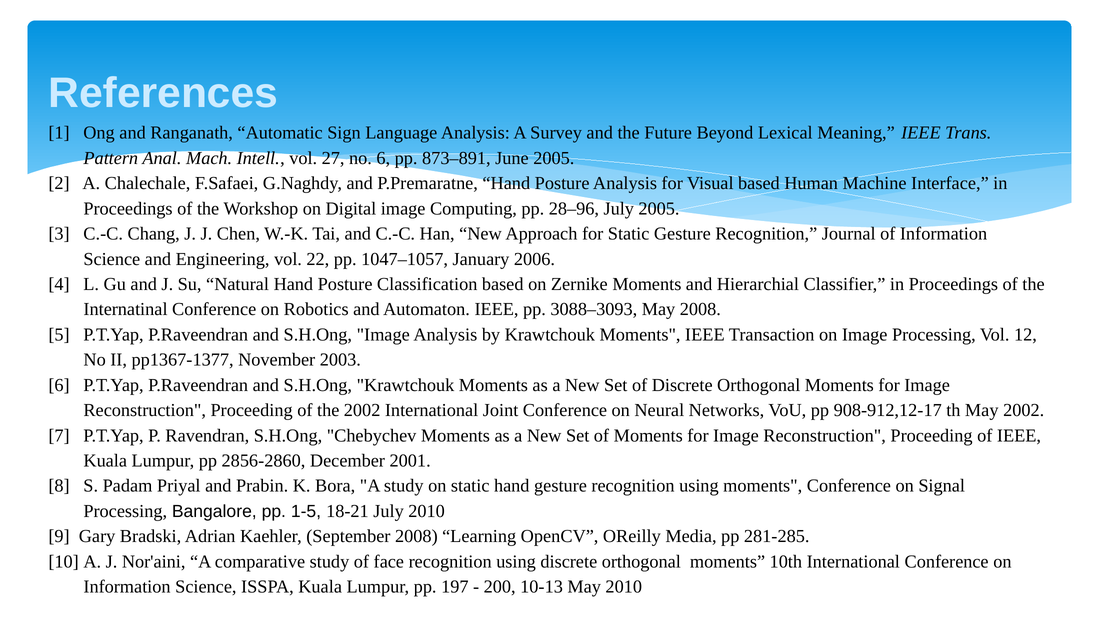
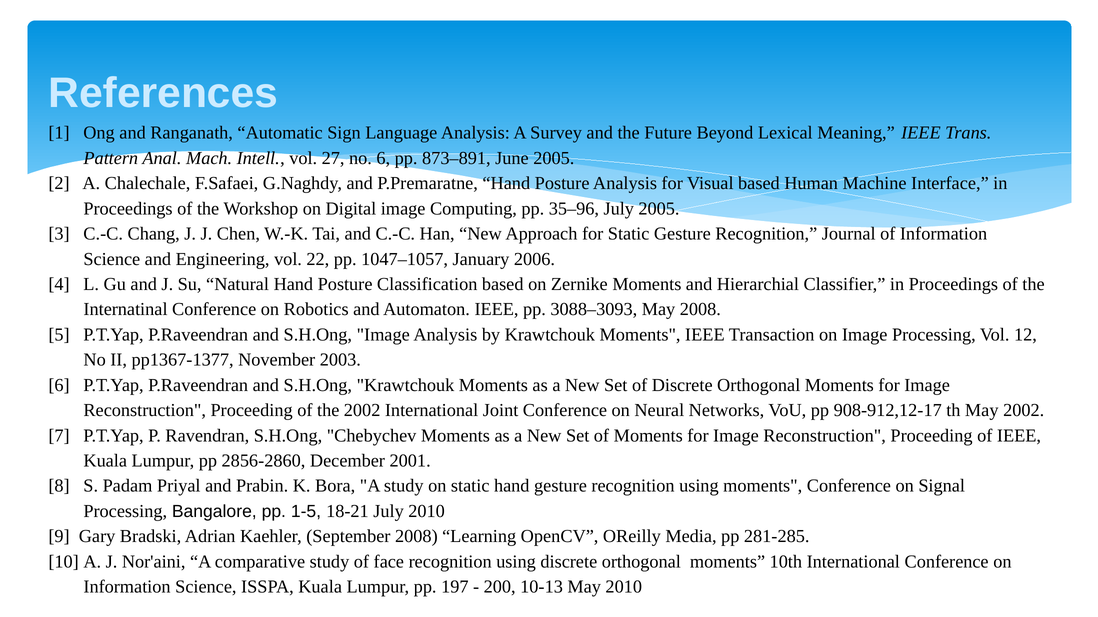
28–96: 28–96 -> 35–96 (574, 209)
